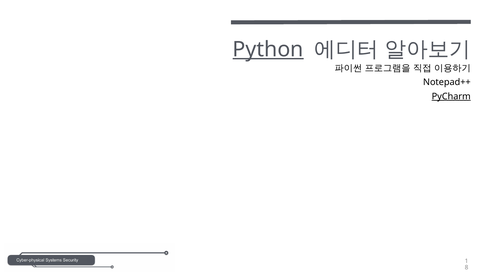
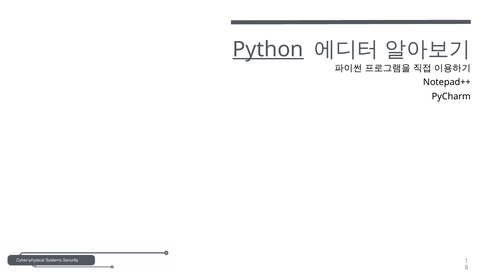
PyCharm underline: present -> none (451, 96)
